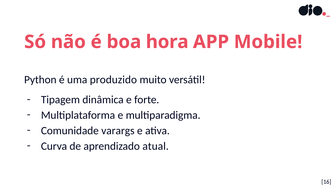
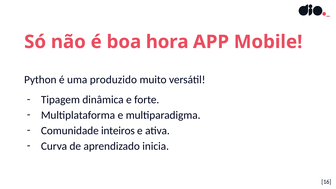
varargs: varargs -> inteiros (118, 131)
atual: atual -> inicia (156, 146)
